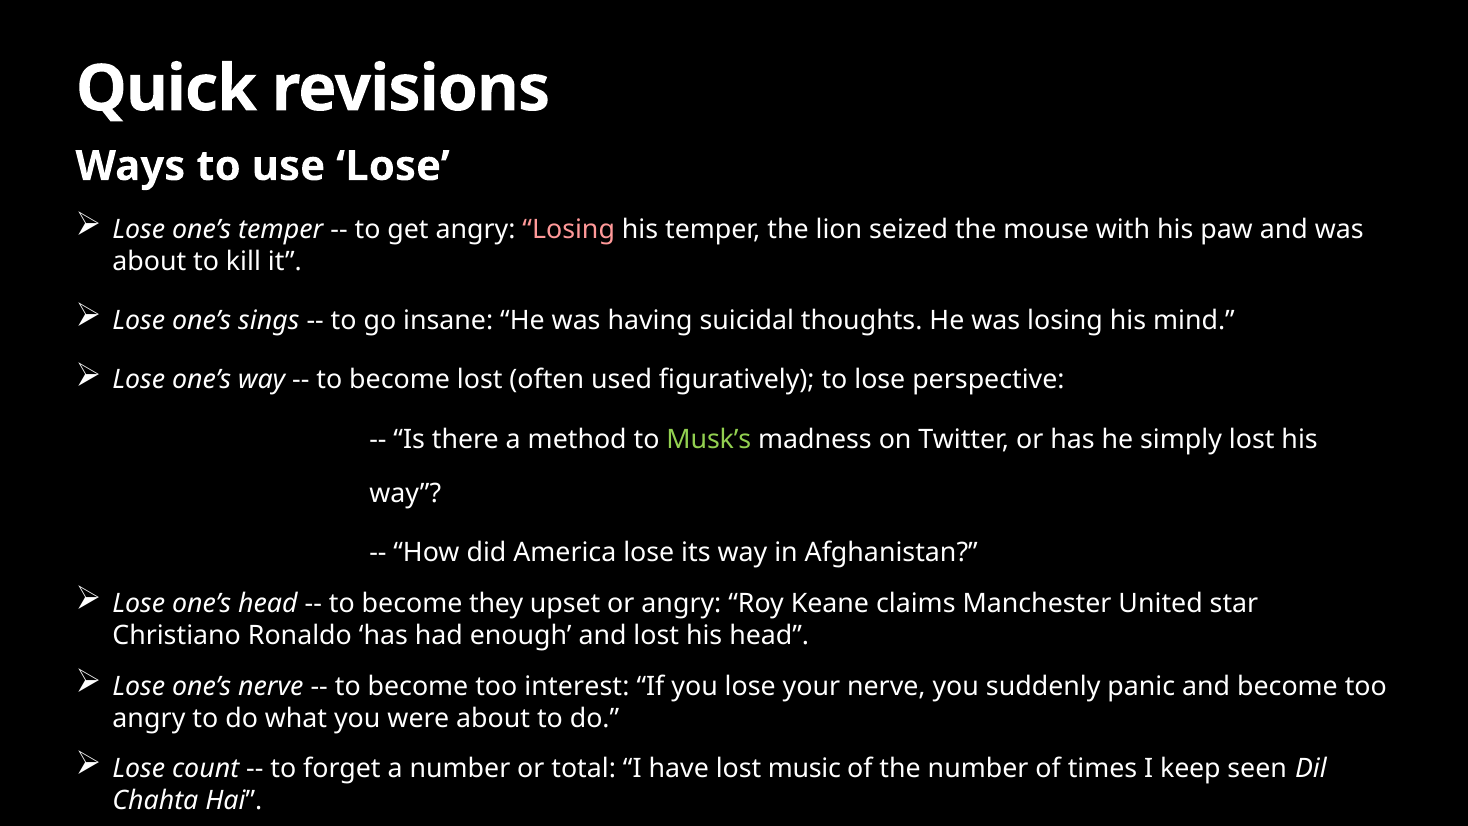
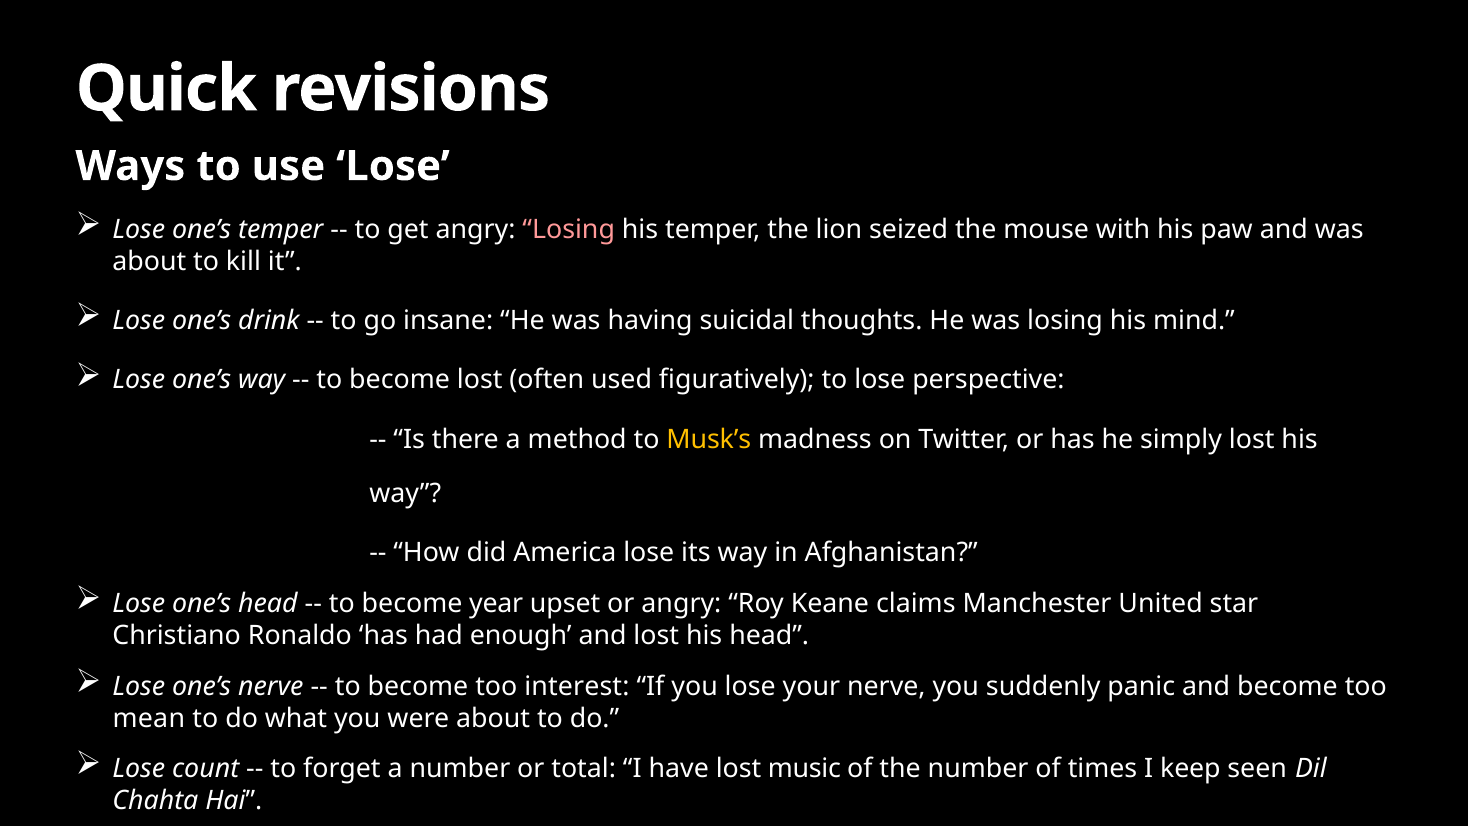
sings: sings -> drink (269, 321)
Musk’s colour: light green -> yellow (709, 439)
they: they -> year (496, 603)
angry: angry -> mean (149, 718)
